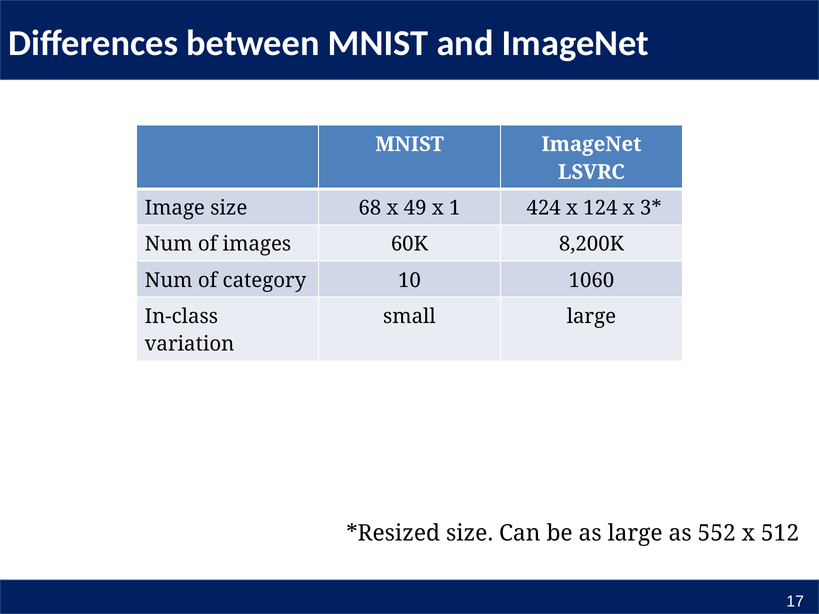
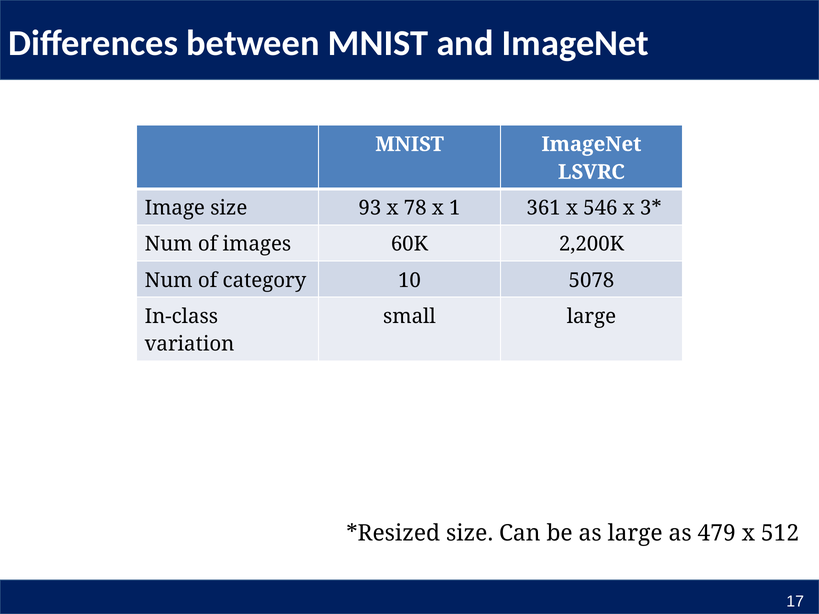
68: 68 -> 93 (370, 208)
49: 49 -> 78 (415, 208)
424: 424 -> 361 (544, 208)
124: 124 -> 546 (600, 208)
8,200K: 8,200K -> 2,200K (591, 244)
1060: 1060 -> 5078 (591, 280)
552: 552 -> 479 (717, 533)
